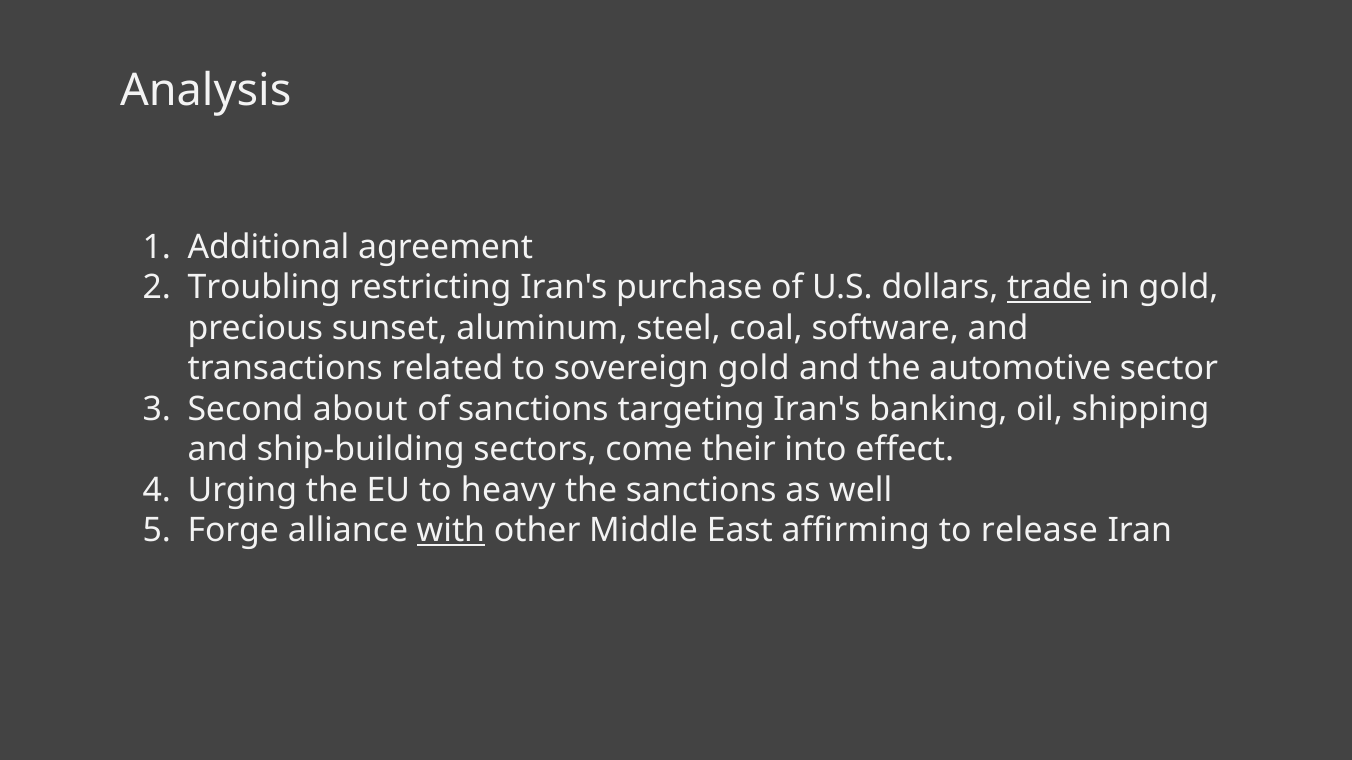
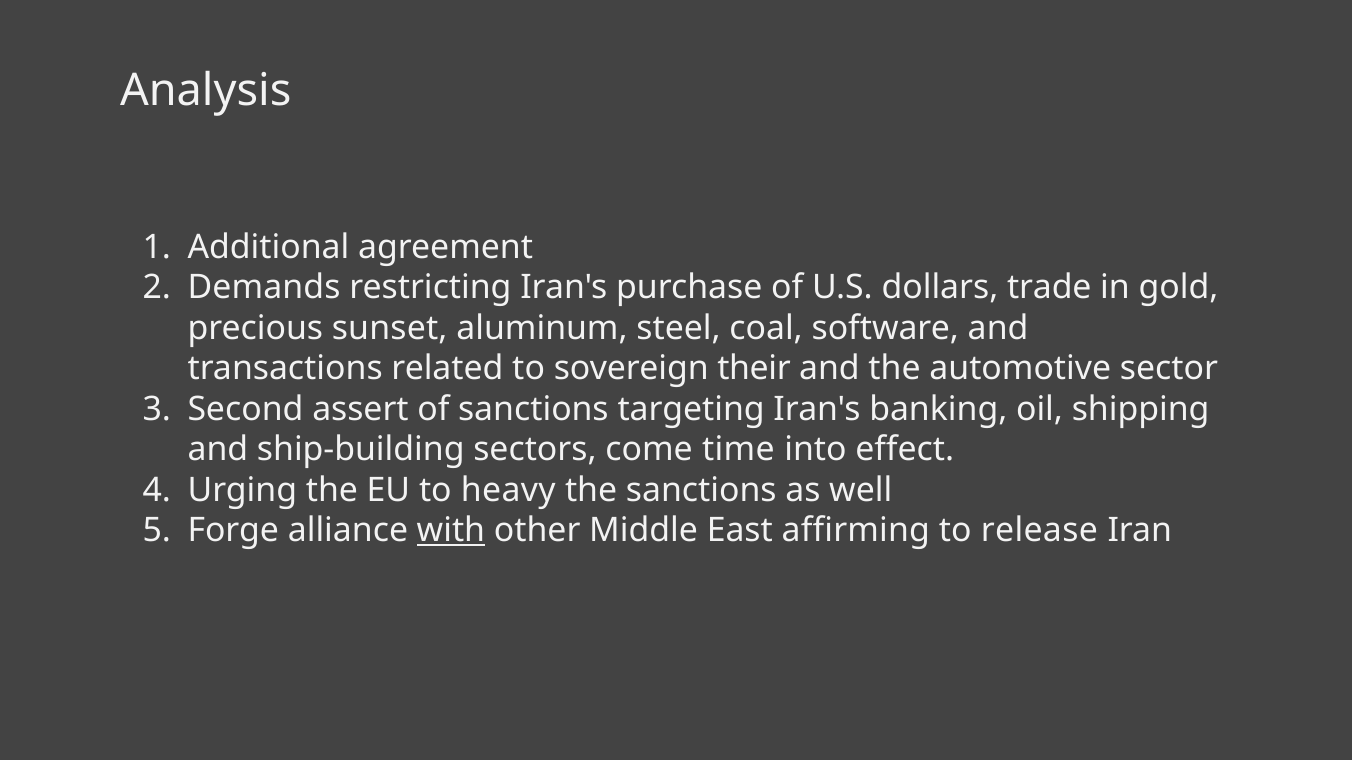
Troubling: Troubling -> Demands (264, 288)
trade underline: present -> none (1049, 288)
sovereign gold: gold -> their (754, 369)
about: about -> assert (360, 409)
their: their -> time (738, 450)
